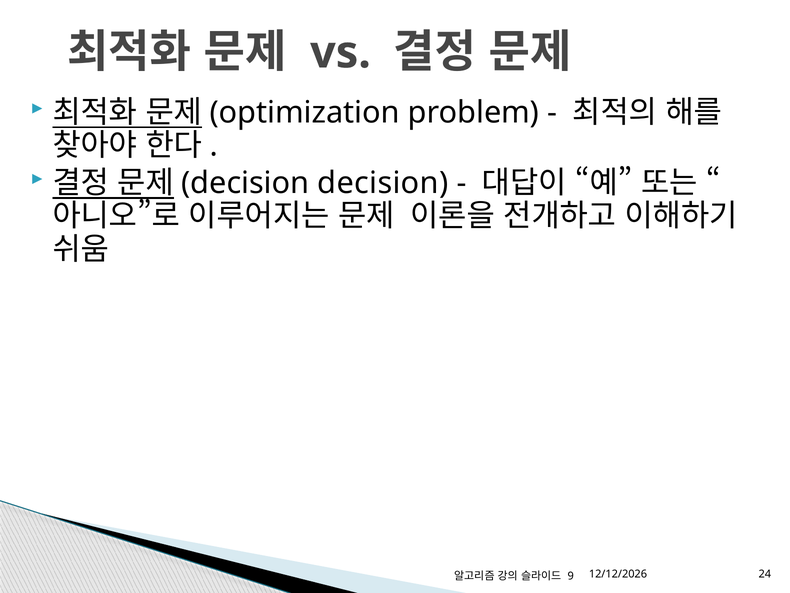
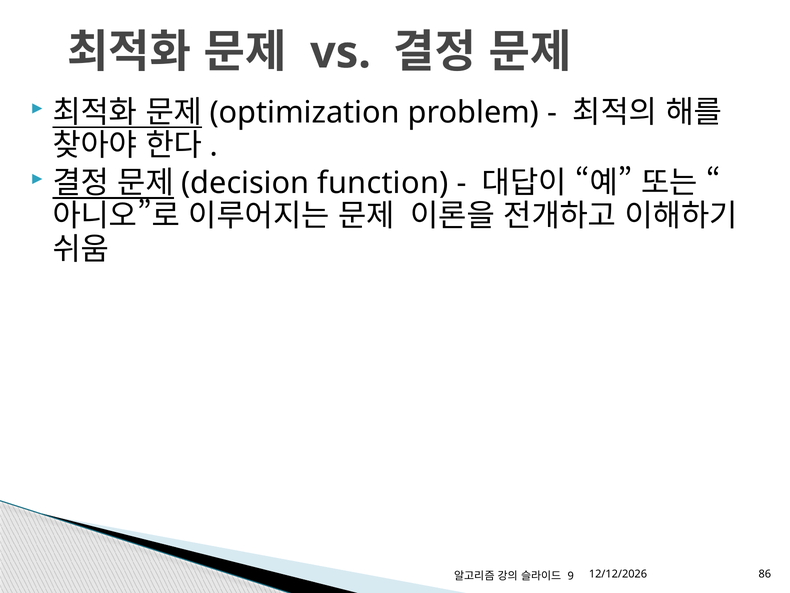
decision: decision -> function (383, 183)
24: 24 -> 86 (765, 574)
